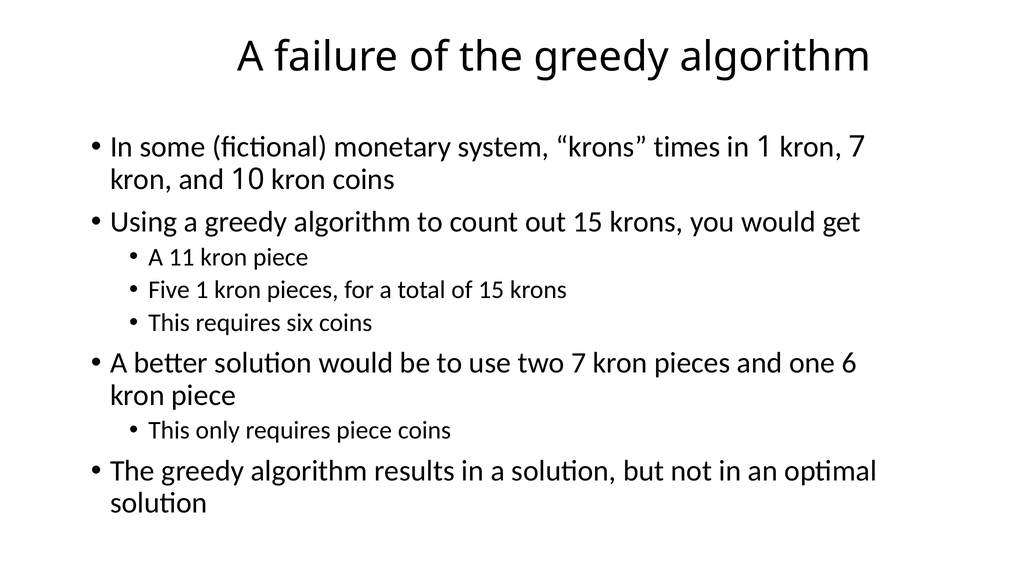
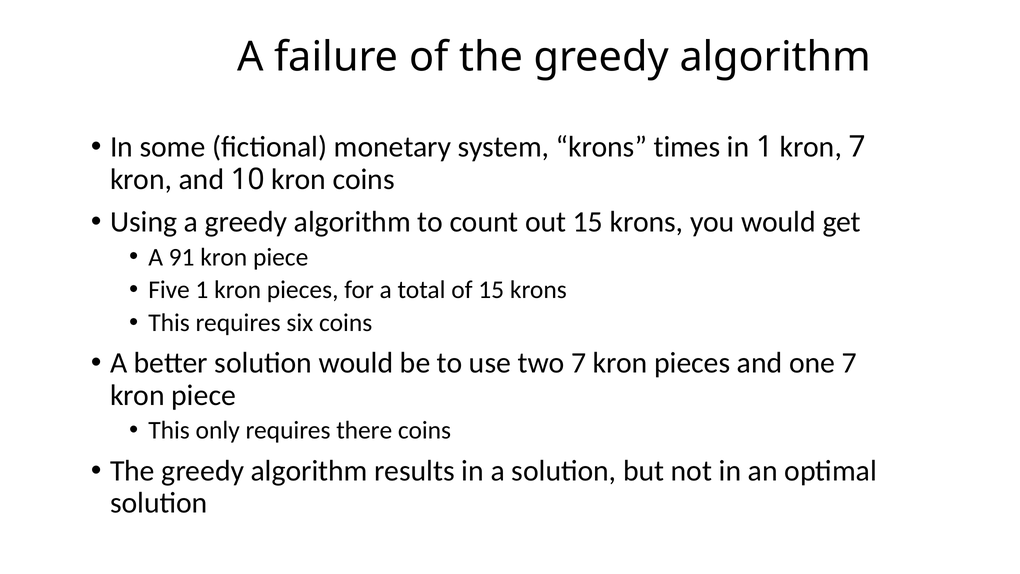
11: 11 -> 91 (182, 257)
one 6: 6 -> 7 (849, 363)
requires piece: piece -> there (364, 430)
